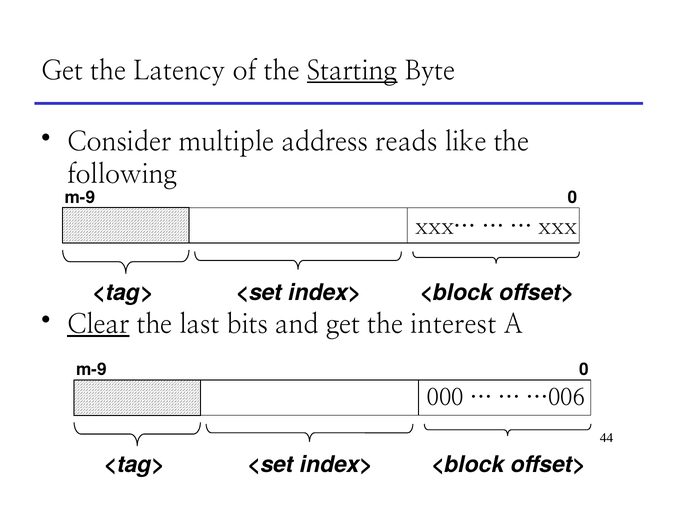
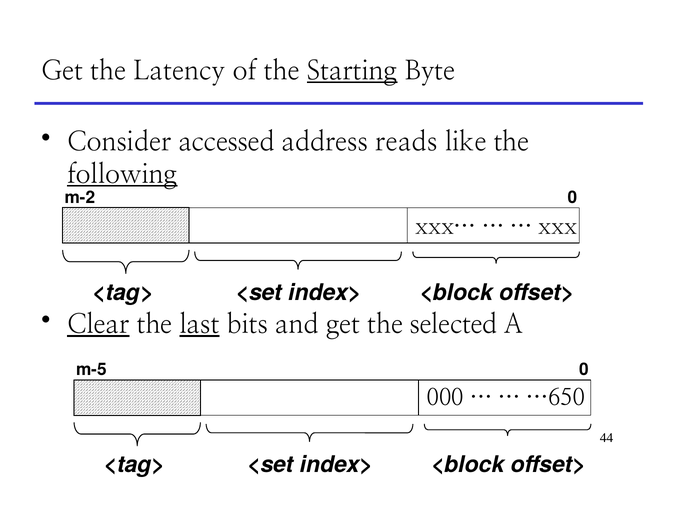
multiple: multiple -> accessed (227, 142)
following underline: none -> present (122, 174)
m-9: m-9 -> m-2 (80, 197)
last underline: none -> present (200, 324)
interest: interest -> selected (454, 324)
m-9: m-9 -> m-5 (91, 369)
…006: …006 -> …650 (556, 398)
